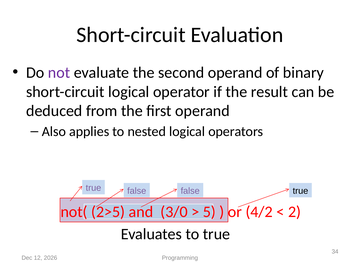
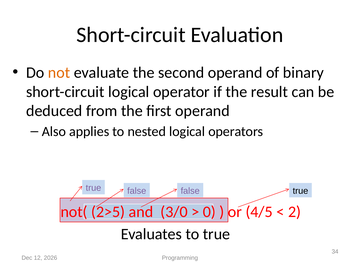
not colour: purple -> orange (59, 73)
5: 5 -> 0 (209, 212)
4/2: 4/2 -> 4/5 (259, 212)
